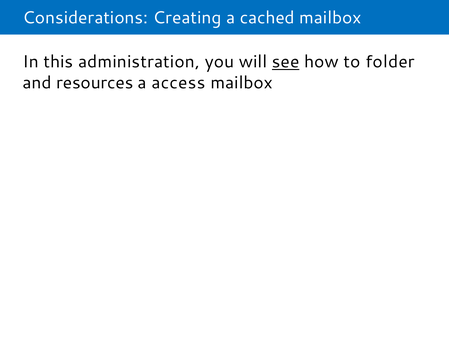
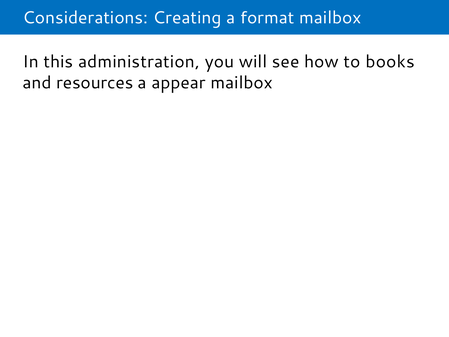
cached: cached -> format (267, 18)
see underline: present -> none (286, 62)
folder: folder -> books (390, 62)
access: access -> appear (179, 83)
